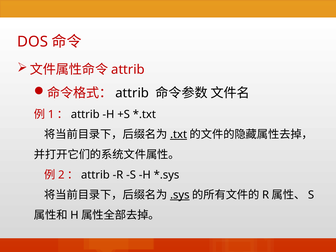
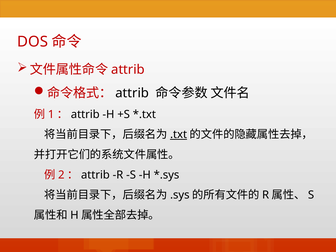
.sys underline: present -> none (180, 195)
